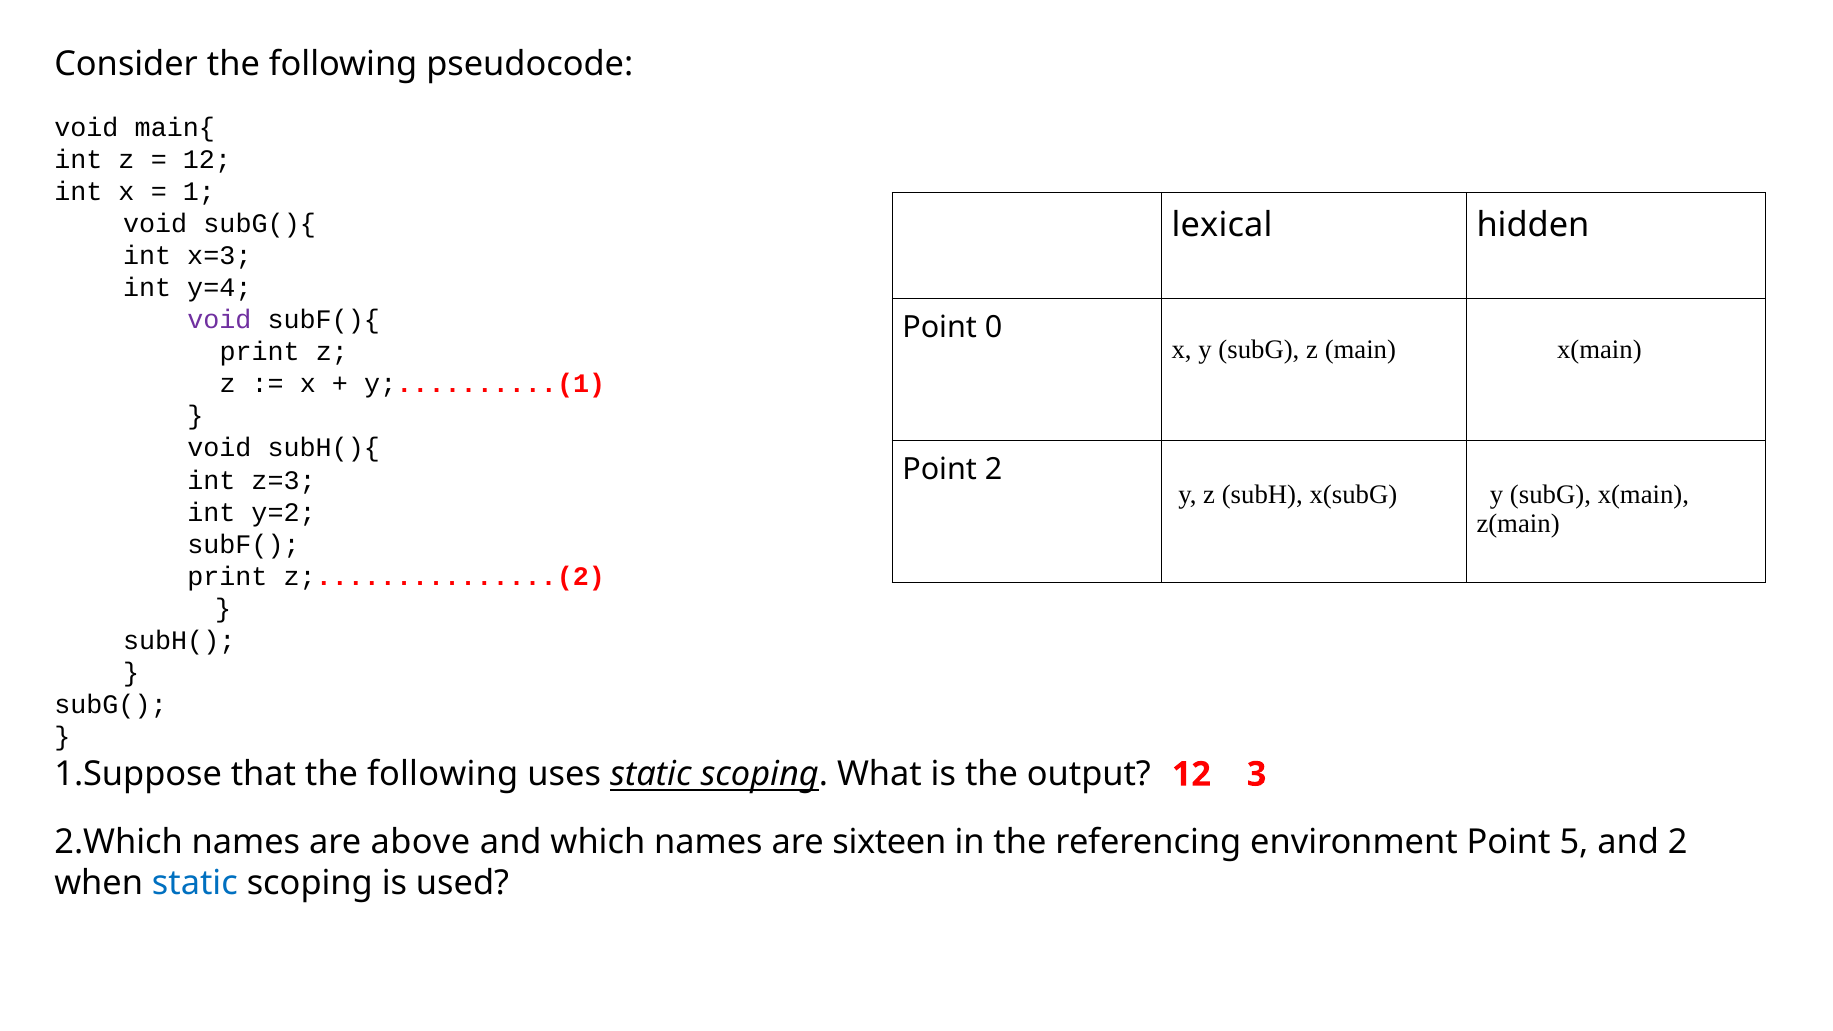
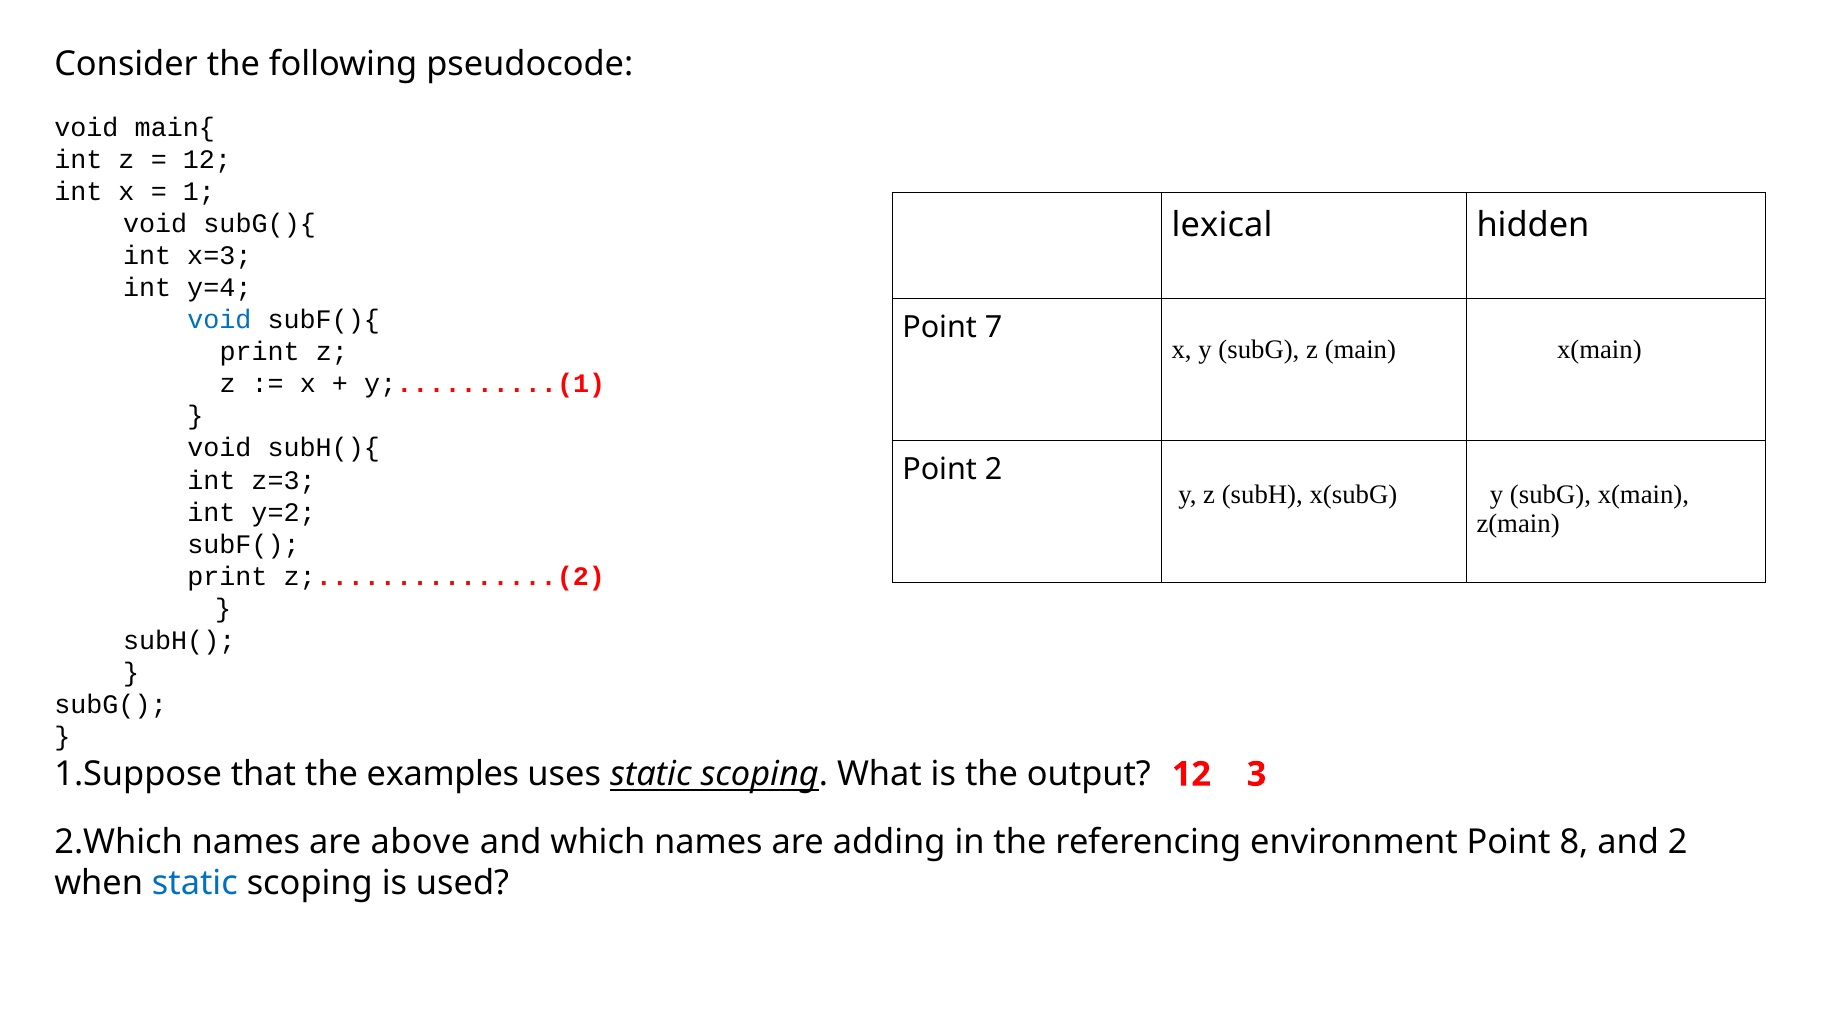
void colour: purple -> blue (219, 320)
0: 0 -> 7 (994, 327)
that the following: following -> examples (443, 774)
sixteen: sixteen -> adding (889, 842)
5: 5 -> 8 (1574, 842)
